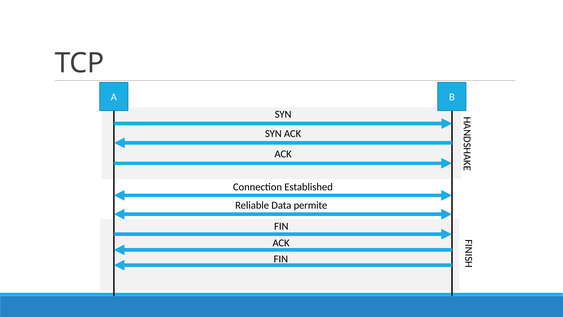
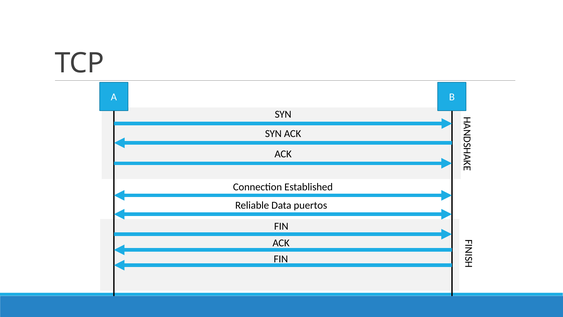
permite: permite -> puertos (310, 205)
